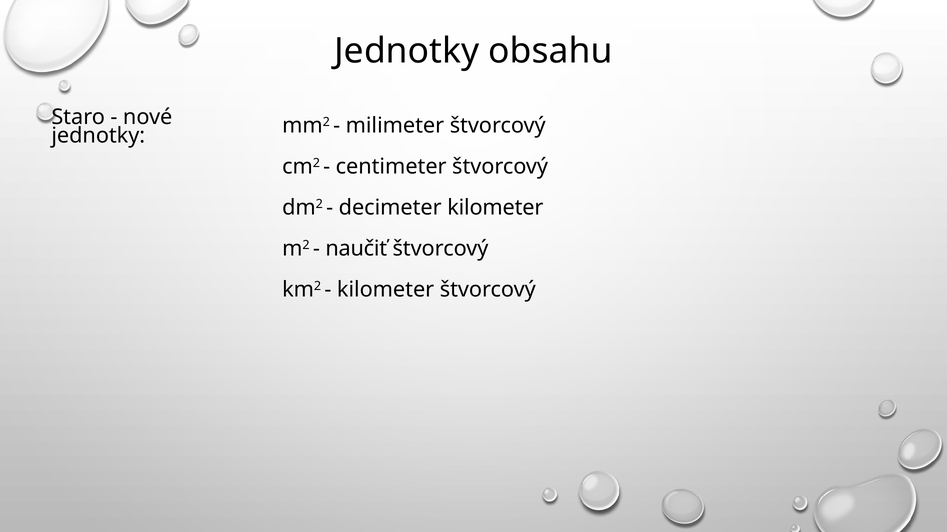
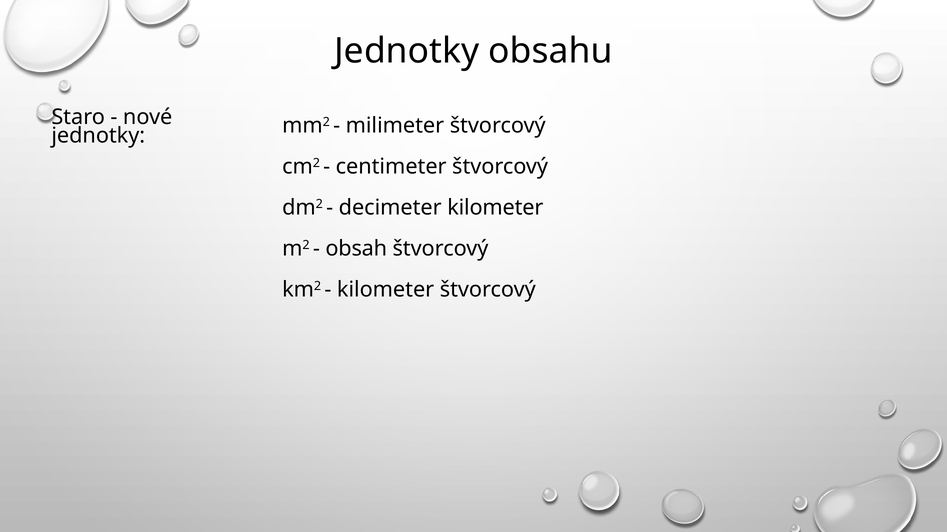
naučiť: naučiť -> obsah (356, 249)
